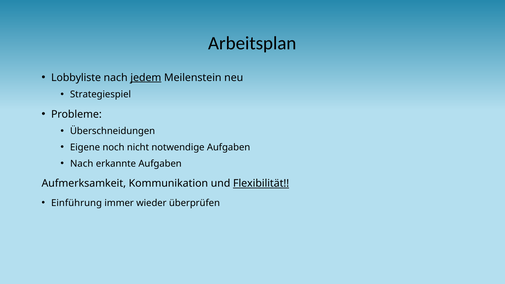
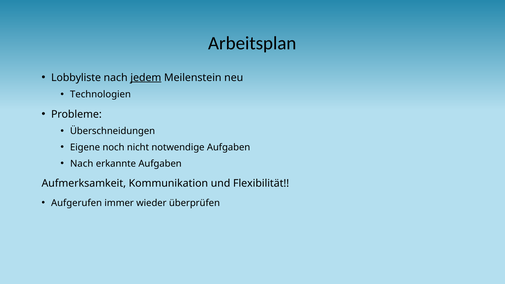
Strategiespiel: Strategiespiel -> Technologien (100, 94)
Flexibilität underline: present -> none (261, 183)
Einführung: Einführung -> Aufgerufen (77, 203)
